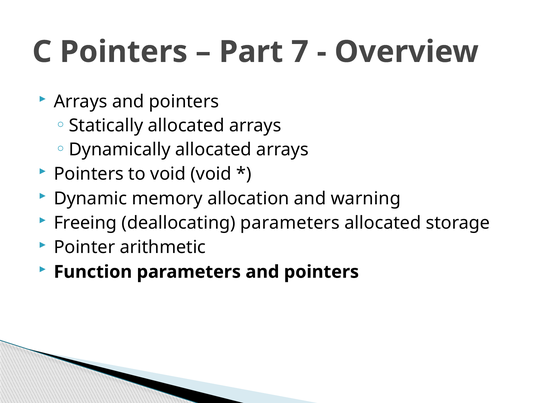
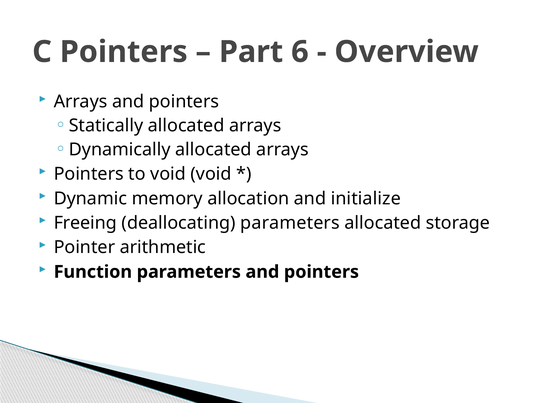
7: 7 -> 6 (300, 52)
warning: warning -> initialize (366, 199)
